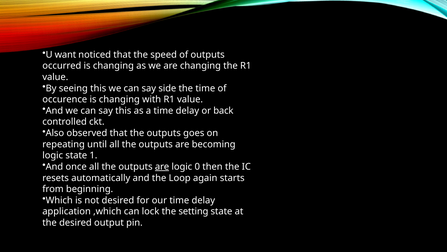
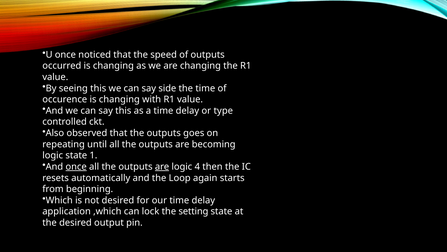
U want: want -> once (65, 55)
back: back -> type (223, 110)
once underline: none -> present (76, 166)
0: 0 -> 4 (197, 166)
